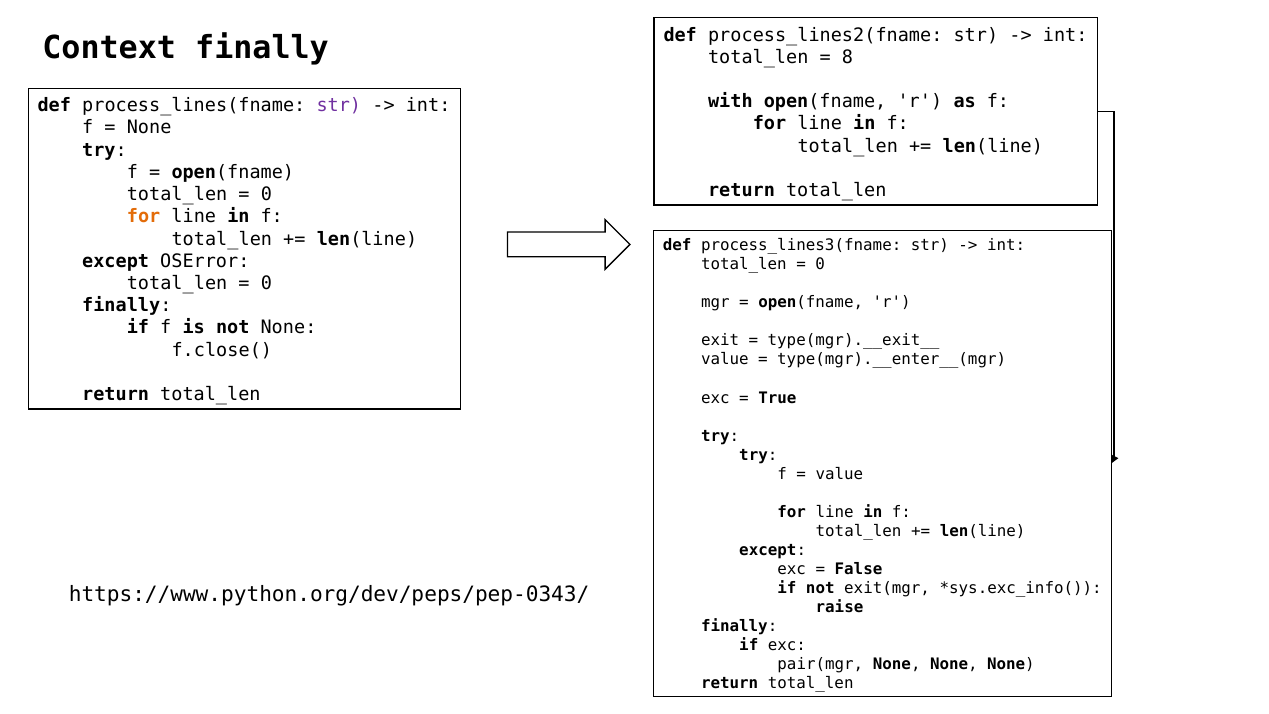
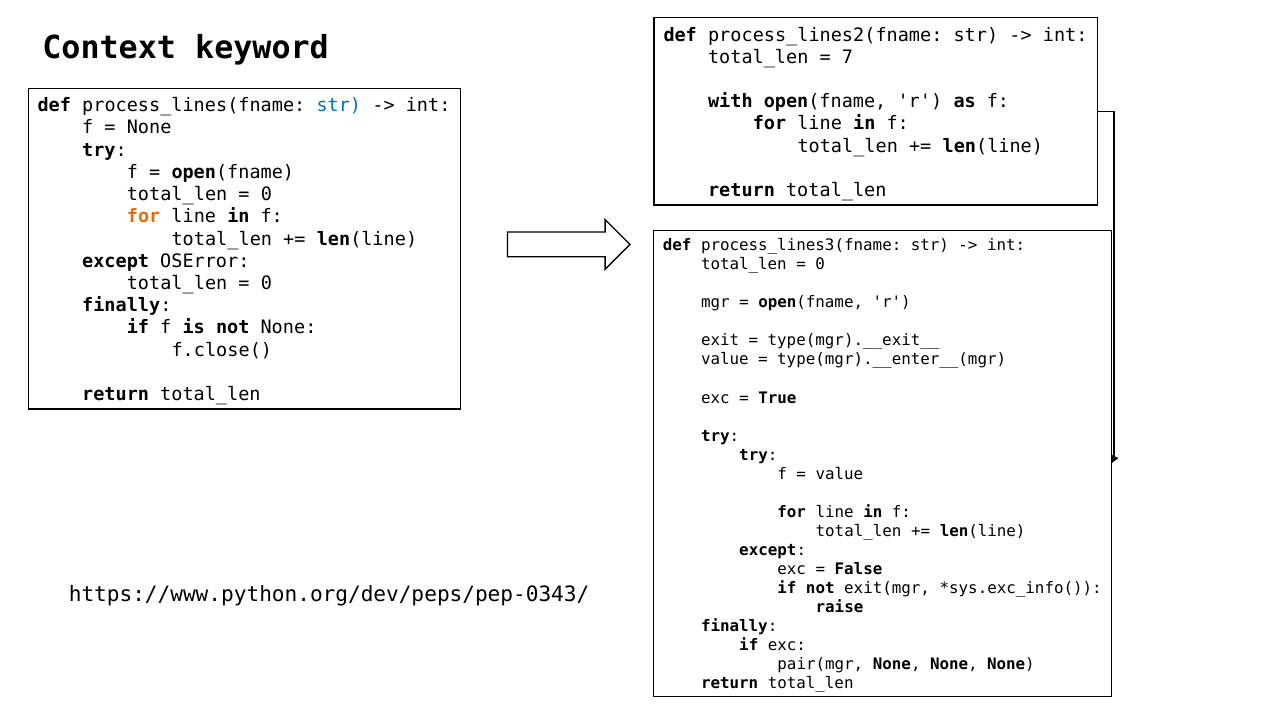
Context finally: finally -> keyword (262, 48)
8: 8 -> 7 (848, 57)
str colour: purple -> blue (339, 106)
